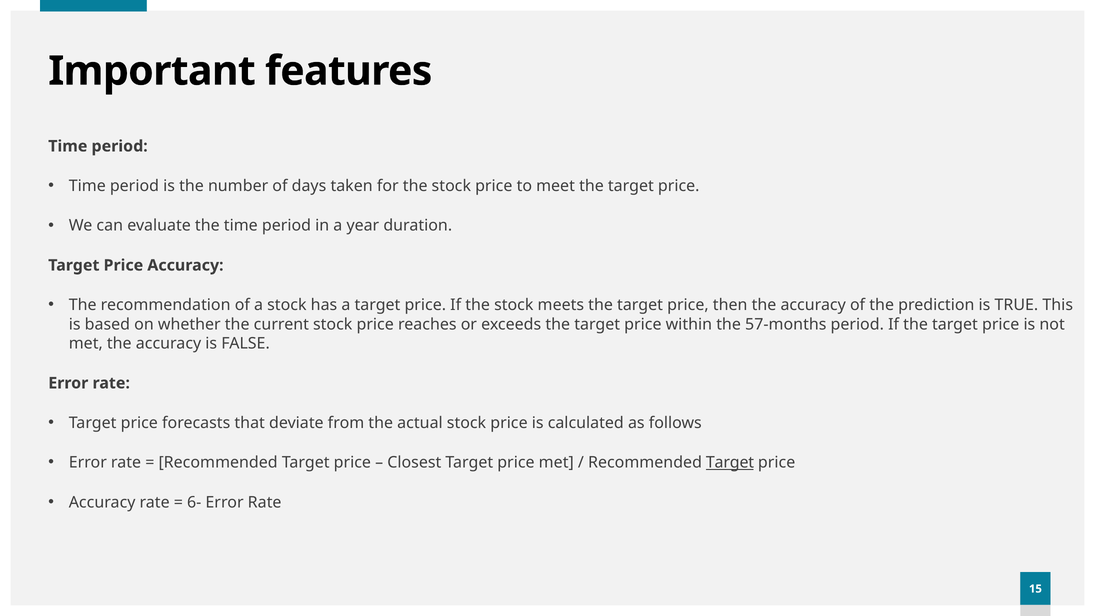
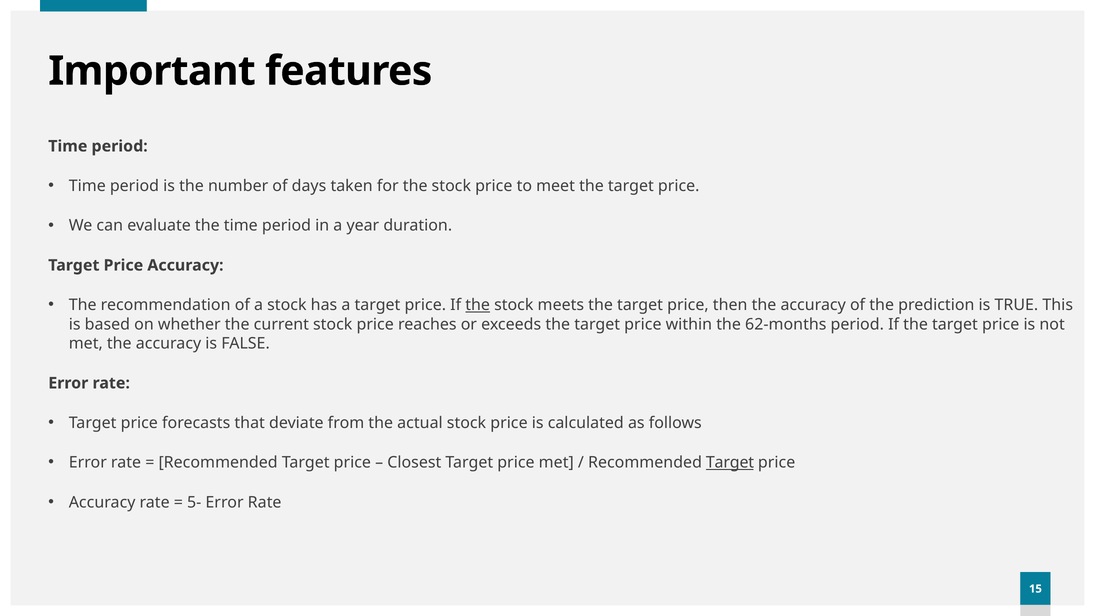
the underline: none -> present (478, 305)
57-months: 57-months -> 62-months (786, 324)
6-: 6- -> 5- (194, 502)
